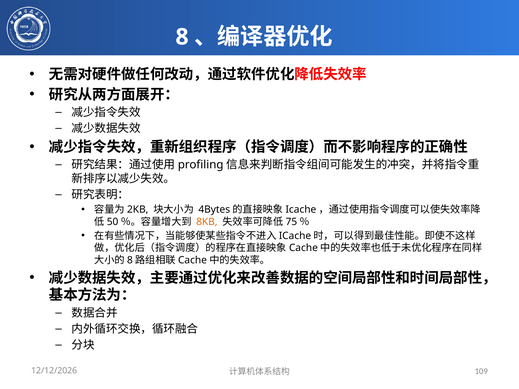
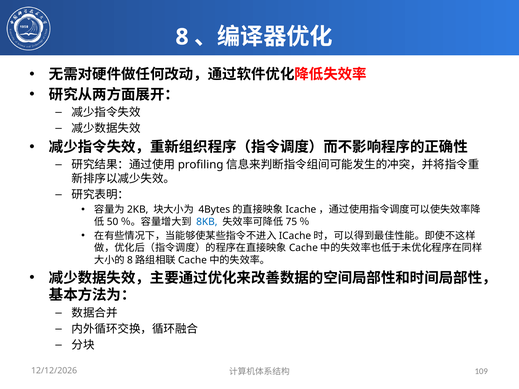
8KB colour: orange -> blue (207, 222)
